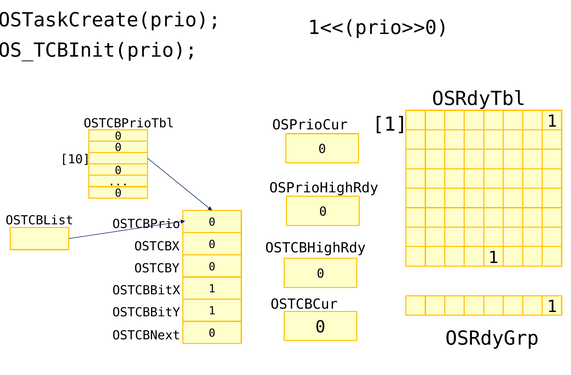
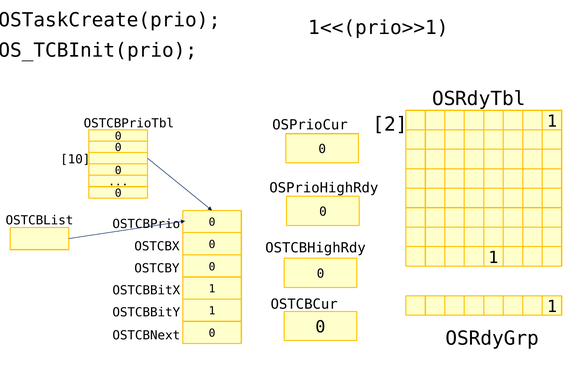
1<<(prio>>0: 1<<(prio>>0 -> 1<<(prio>>1 (378, 28)
1: 1 -> 2 (390, 125)
